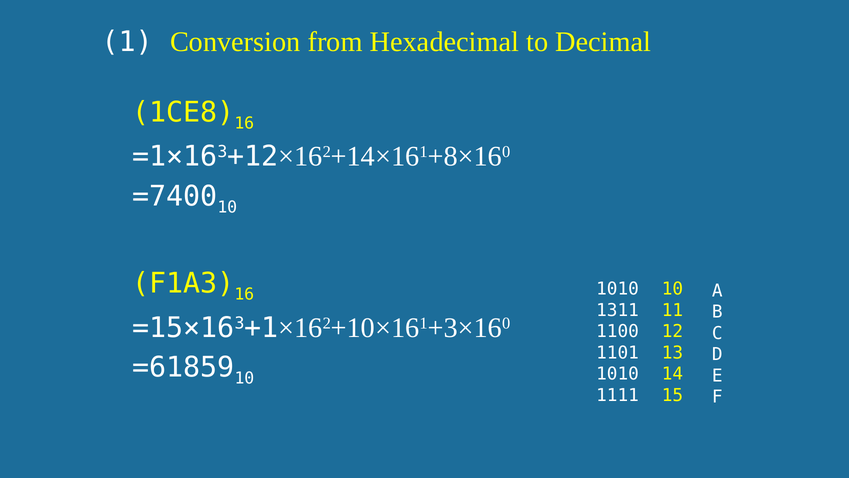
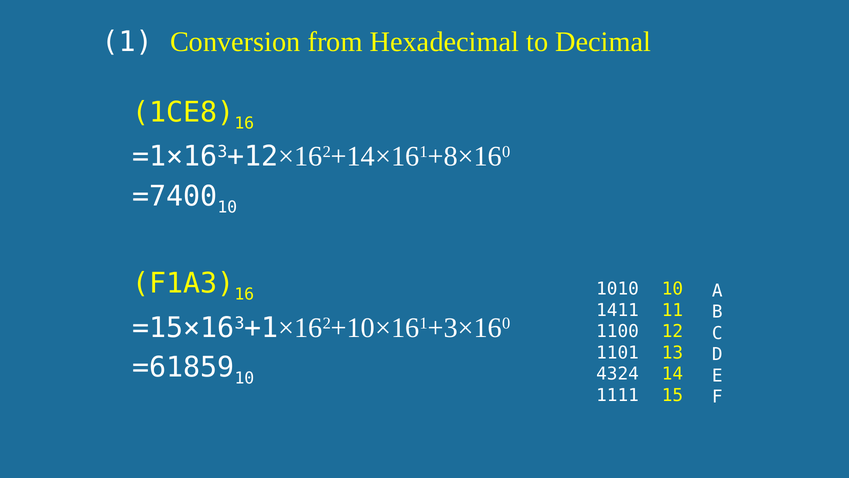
1311: 1311 -> 1411 (618, 310)
1010: 1010 -> 4324 (618, 374)
